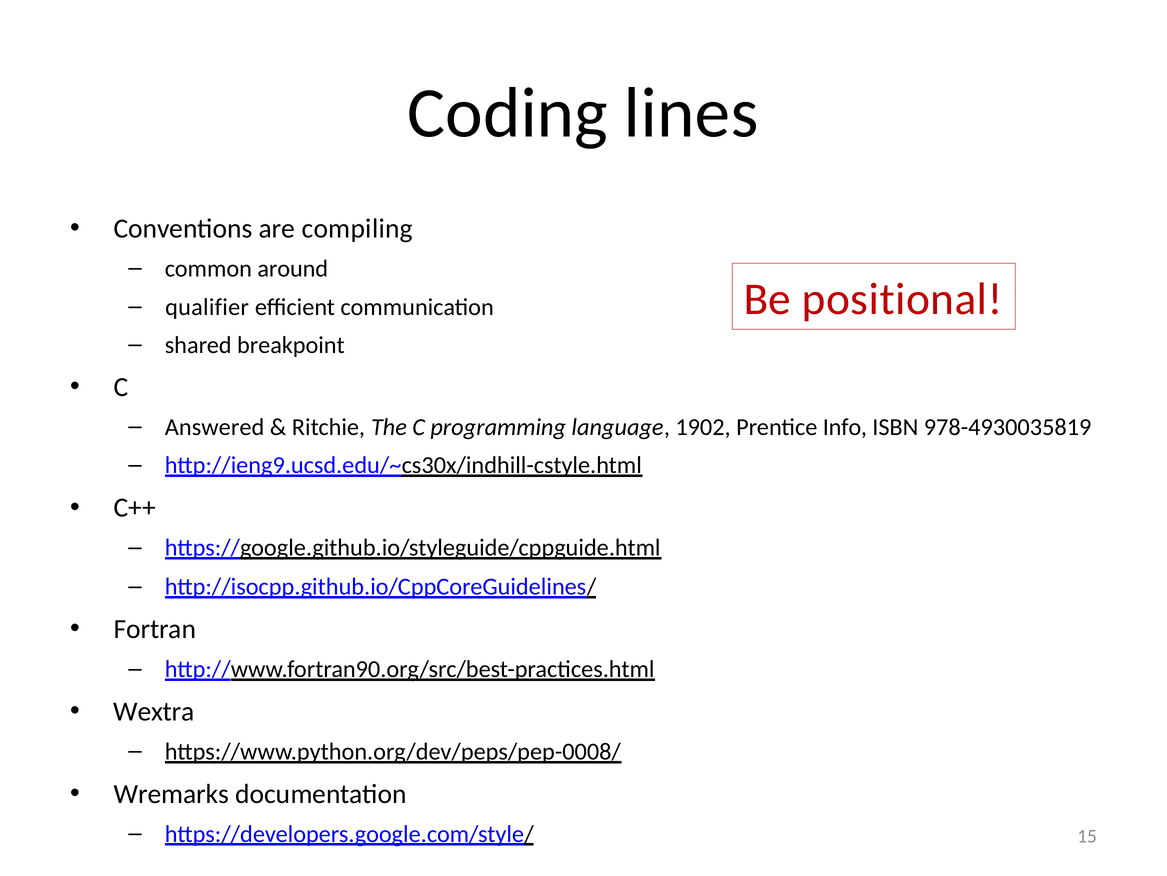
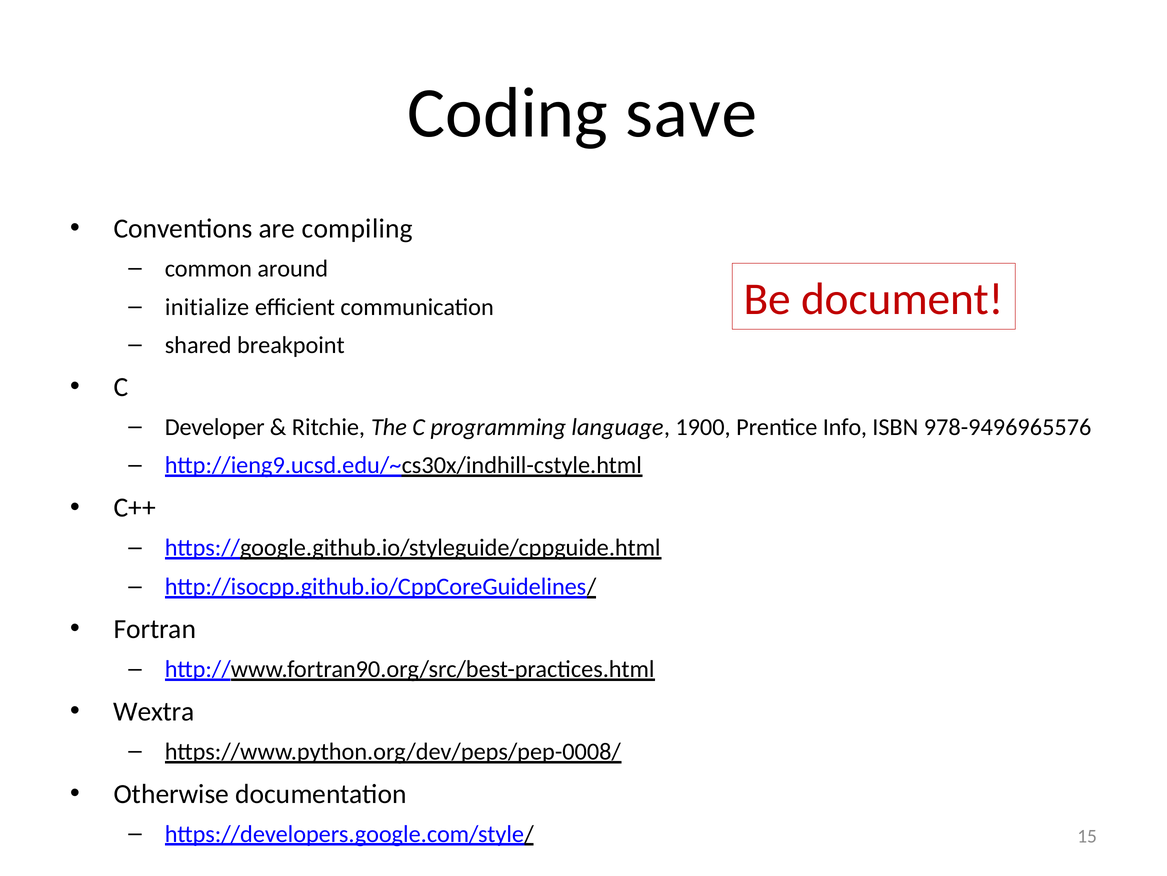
lines: lines -> save (691, 113)
positional: positional -> document (902, 299)
qualifier: qualifier -> initialize (207, 307)
Answered: Answered -> Developer (215, 427)
1902: 1902 -> 1900 (703, 427)
978-4930035819: 978-4930035819 -> 978-9496965576 (1008, 427)
Wremarks: Wremarks -> Otherwise (171, 793)
